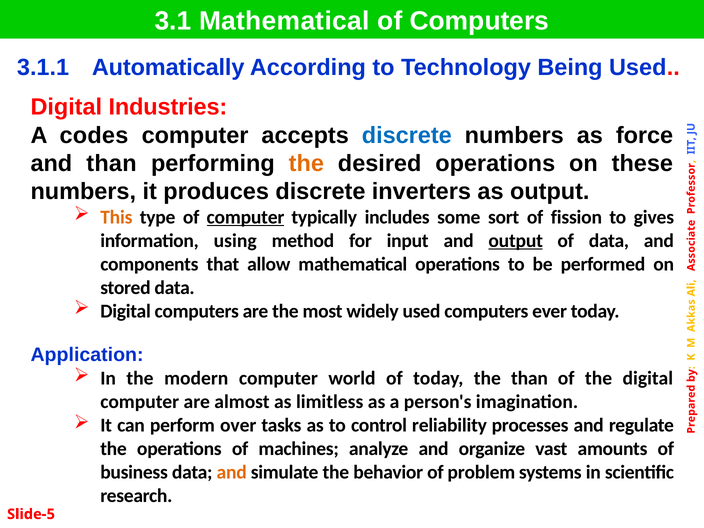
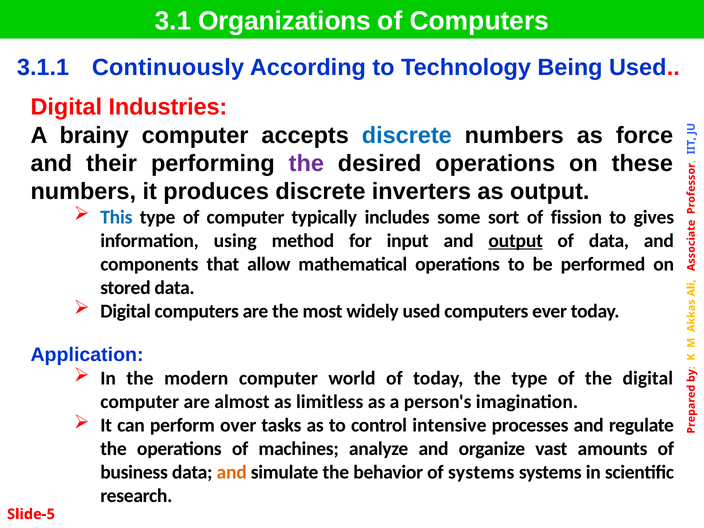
3.1 Mathematical: Mathematical -> Organizations (285, 21)
Automatically: Automatically -> Continuously (168, 67)
codes: codes -> brainy (94, 135)
and than: than -> their (112, 164)
the colour: orange -> purple (306, 164)
This colour: orange -> blue (116, 217)
computer underline: present -> none (246, 217)
the than: than -> type (529, 378)
reliability: reliability -> intensive (449, 425)
of problem: problem -> systems (481, 472)
